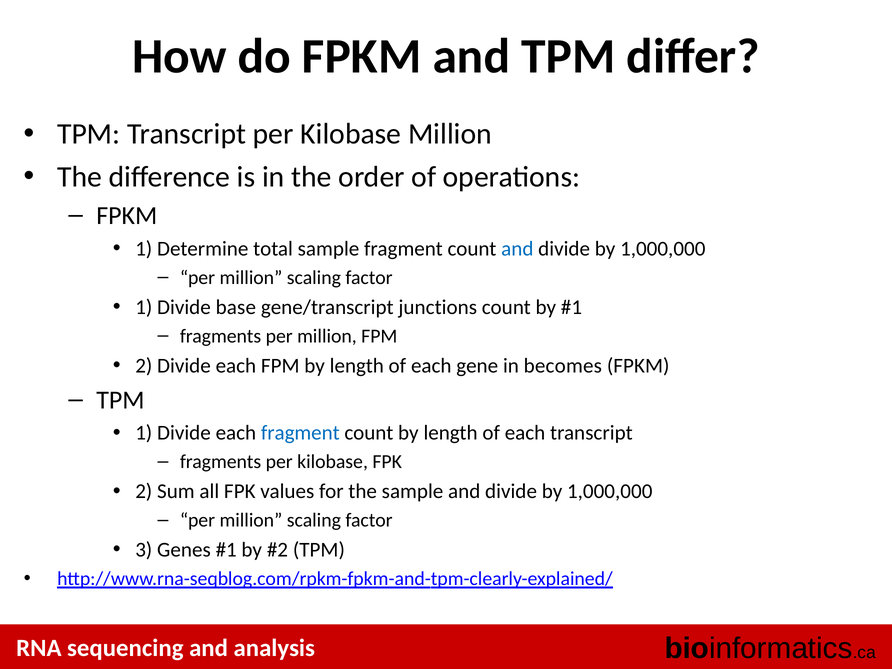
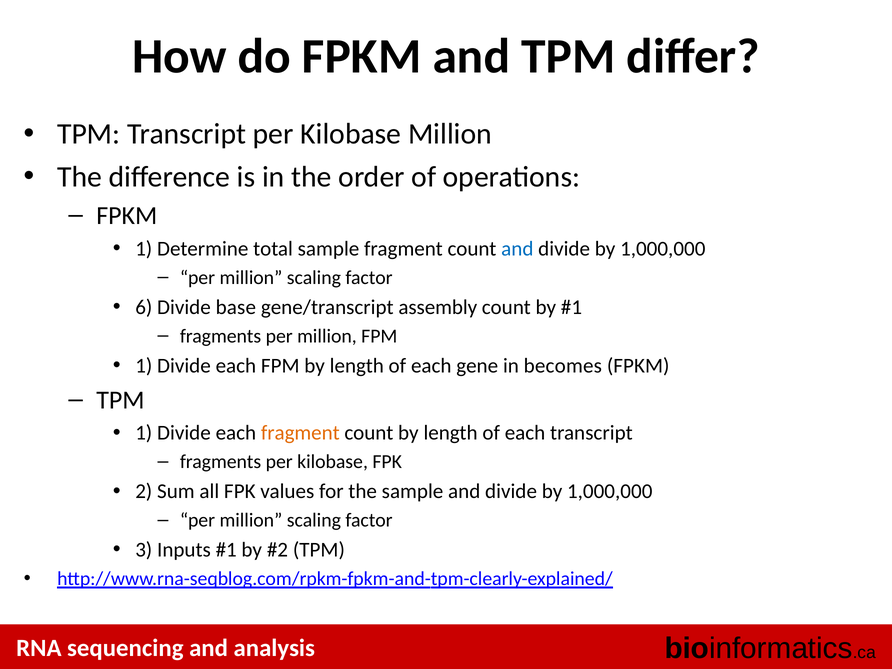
1: 1 -> 6 (144, 307)
junctions: junctions -> assembly (438, 307)
2: 2 -> 1 (144, 366)
fragment colour: blue -> orange (300, 433)
Genes: Genes -> Inputs (184, 550)
